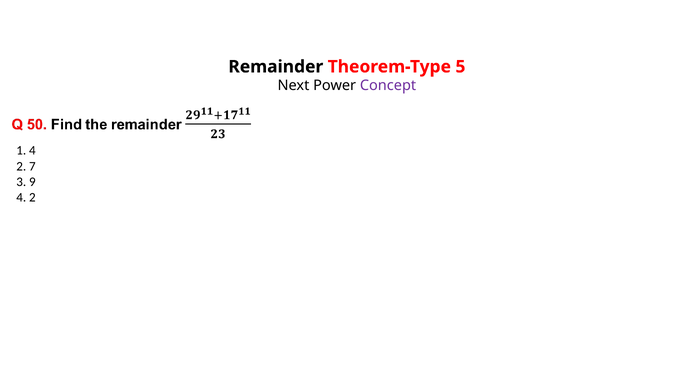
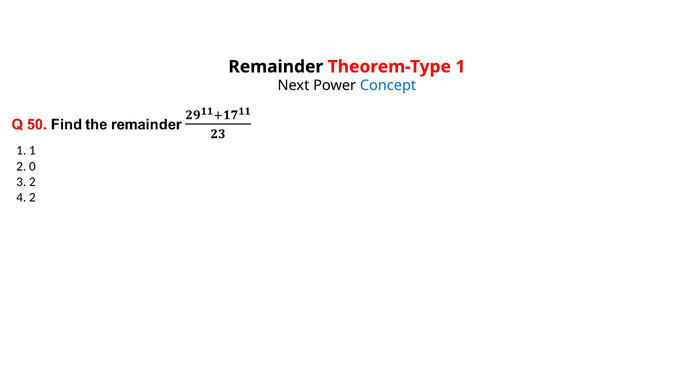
Theorem-Type 5: 5 -> 1 (460, 67)
Concept colour: purple -> blue (388, 86)
1 4: 4 -> 1 (32, 150)
7: 7 -> 0 (32, 166)
3 9: 9 -> 2 (32, 182)
